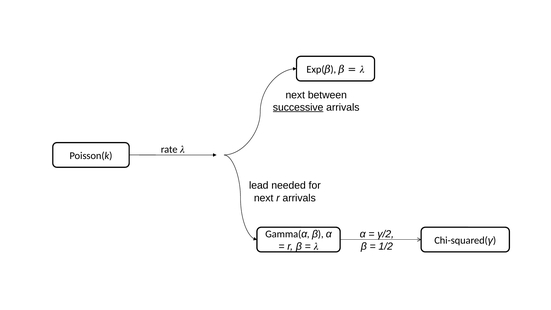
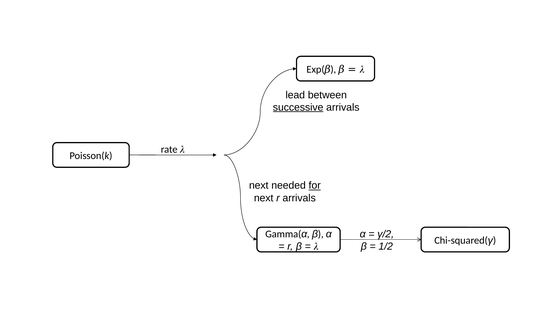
next: next -> lead (295, 95)
lead: lead -> next (259, 186)
for underline: none -> present (315, 186)
